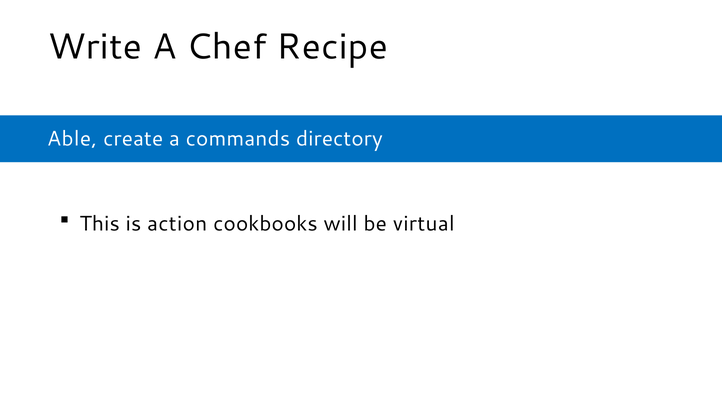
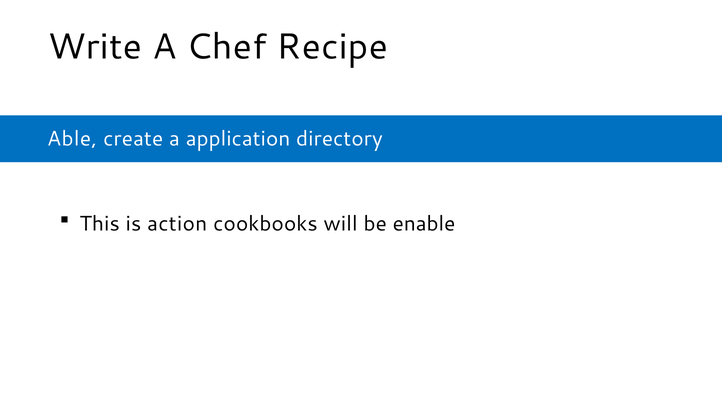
commands: commands -> application (238, 139)
virtual: virtual -> enable (424, 224)
